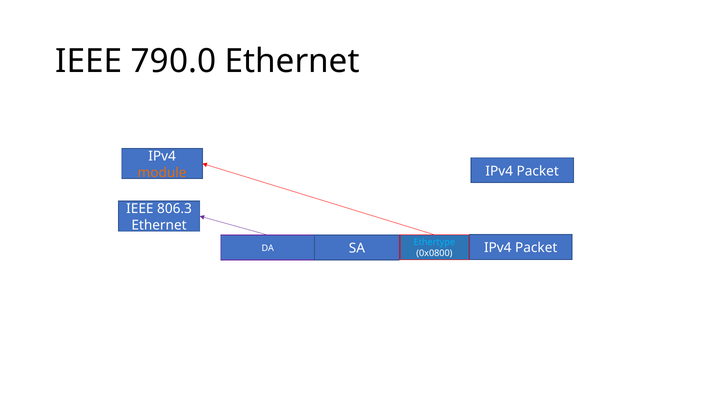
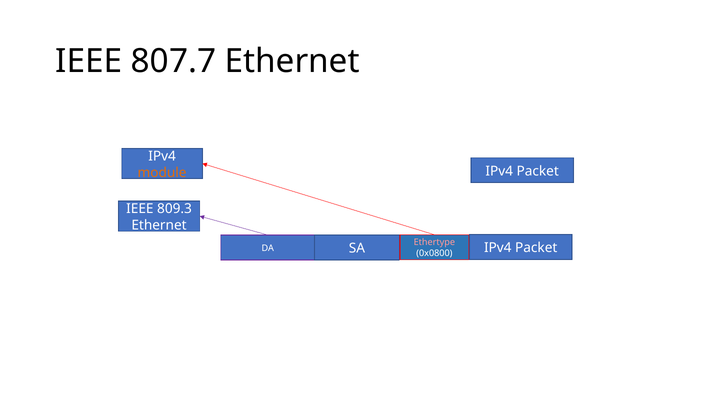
790.0: 790.0 -> 807.7 (173, 61)
806.3: 806.3 -> 809.3 (174, 209)
Ethertype colour: light blue -> pink (434, 242)
